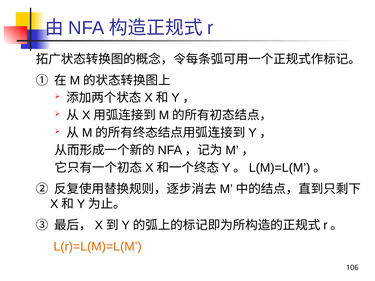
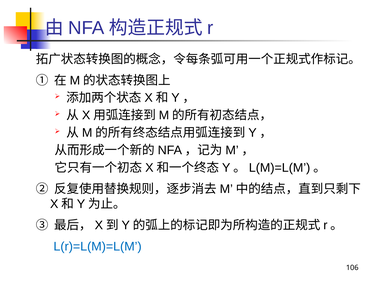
L(r)=L(M)=L(M colour: orange -> blue (98, 247)
